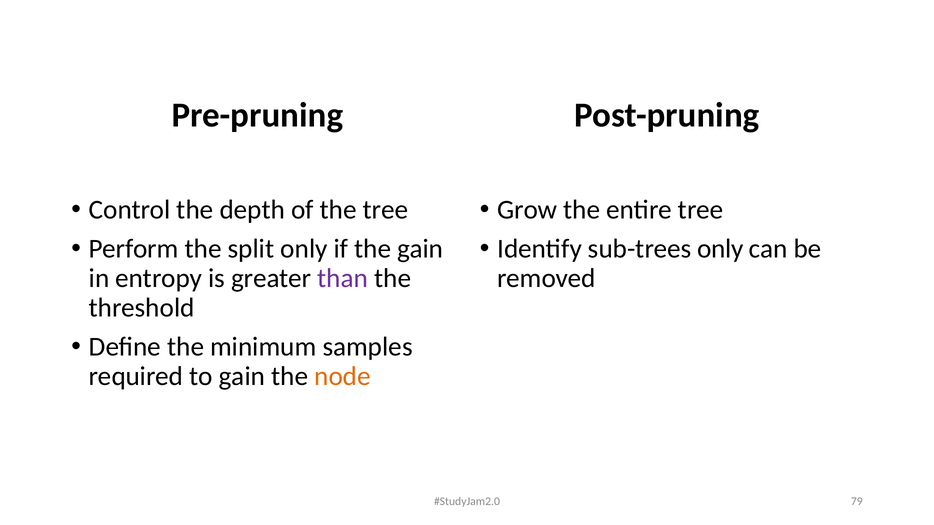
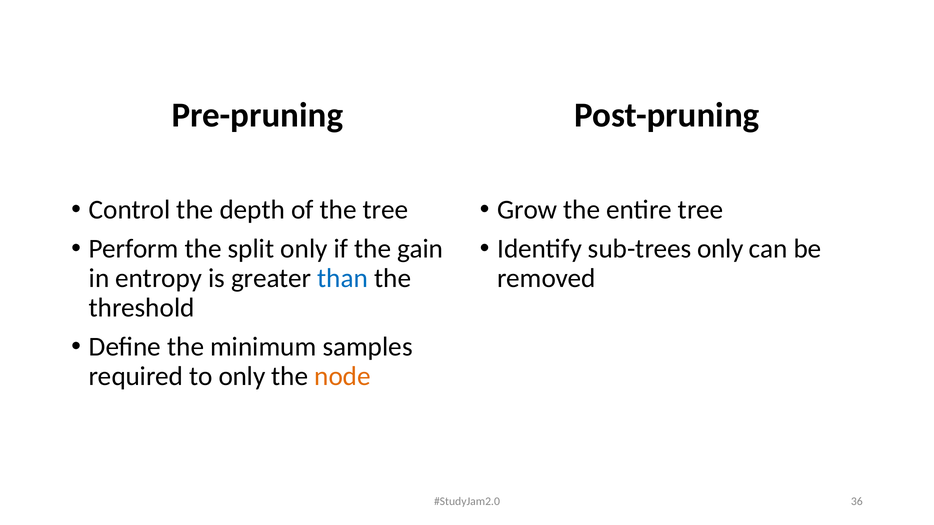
than colour: purple -> blue (343, 279)
to gain: gain -> only (242, 377)
79: 79 -> 36 (857, 502)
